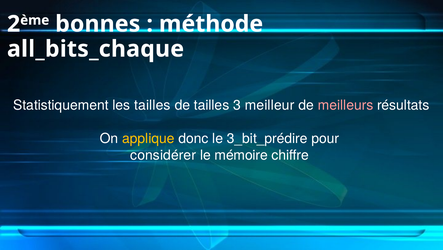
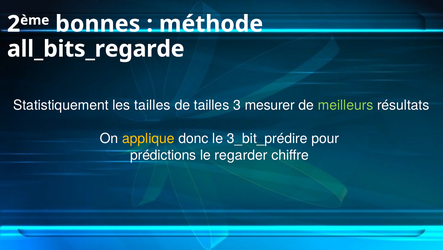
all_bits_chaque: all_bits_chaque -> all_bits_regarde (96, 49)
meilleur: meilleur -> mesurer (270, 105)
meilleurs colour: pink -> light green (346, 105)
considérer: considérer -> prédictions (163, 155)
mémoire: mémoire -> regarder (241, 155)
